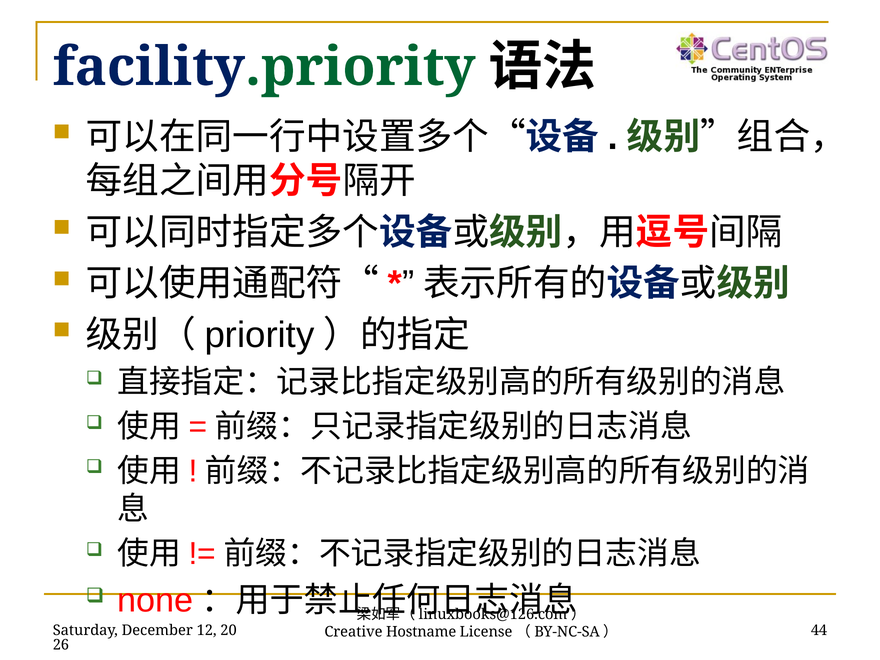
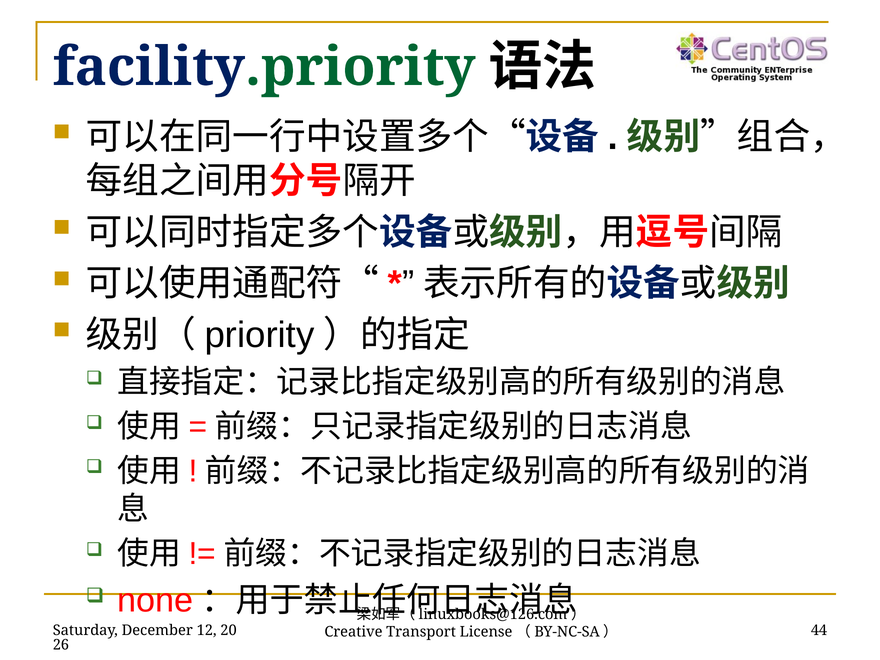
Hostname: Hostname -> Transport (421, 632)
